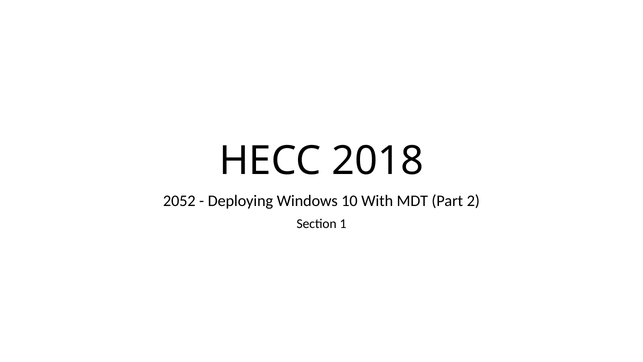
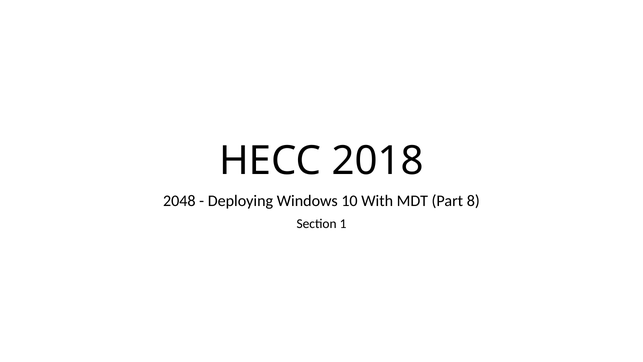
2052: 2052 -> 2048 (179, 201)
2: 2 -> 8 (473, 201)
